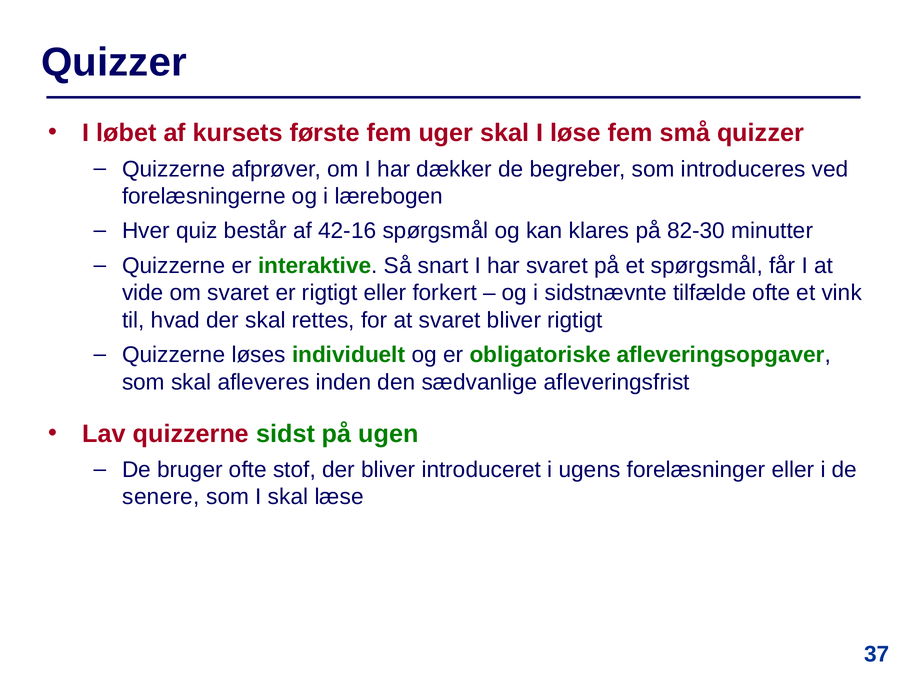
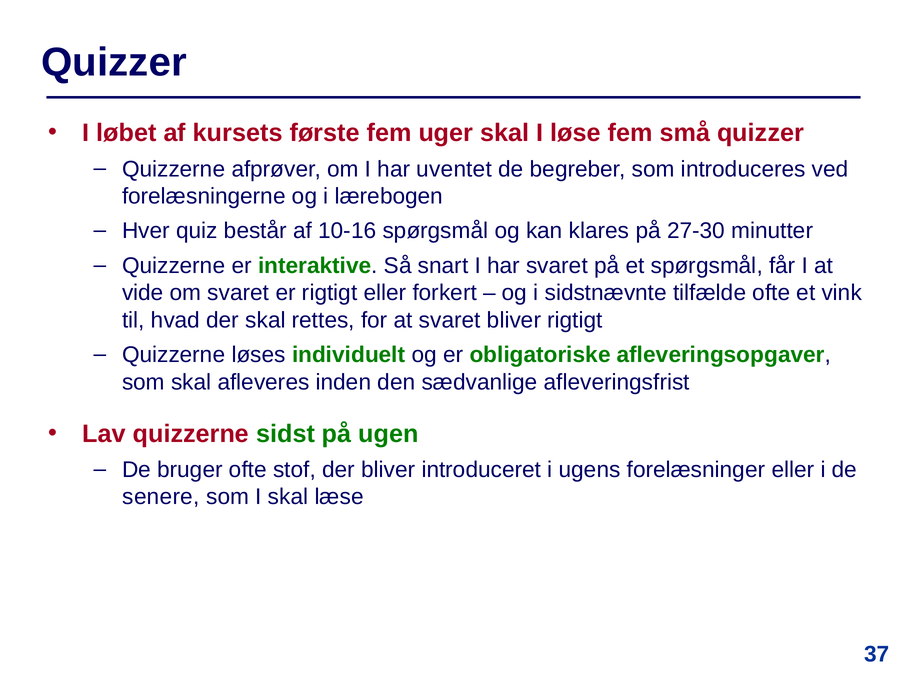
dækker: dækker -> uventet (454, 169)
42-16: 42-16 -> 10-16 (347, 231)
82-30: 82-30 -> 27-30 (696, 231)
